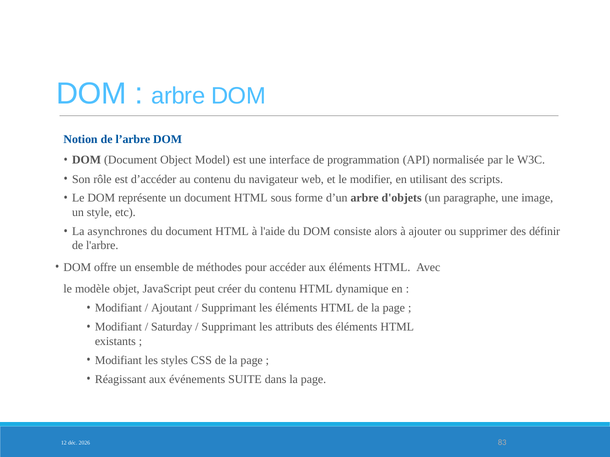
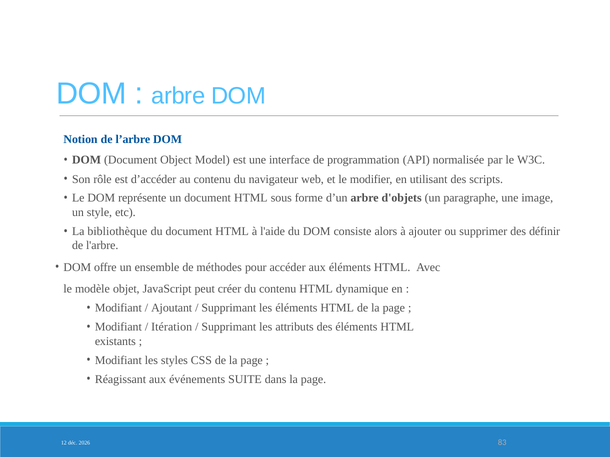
asynchrones: asynchrones -> bibliothèque (117, 232)
Saturday: Saturday -> Itération (172, 327)
